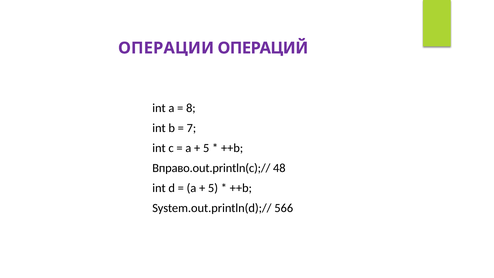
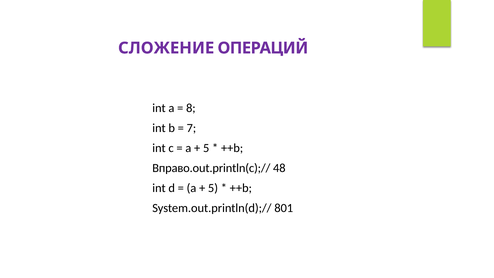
ОПЕРАЦИИ: ОПЕРАЦИИ -> СЛОЖЕНИЕ (166, 48)
566: 566 -> 801 (284, 208)
